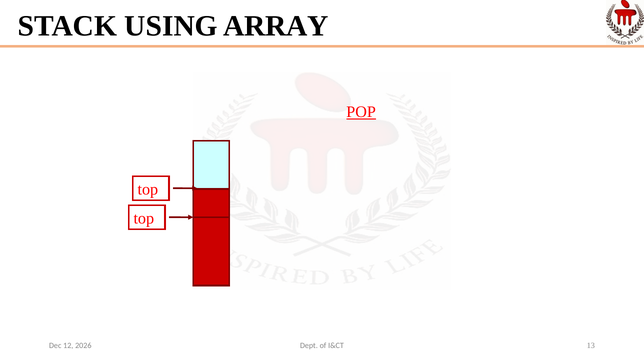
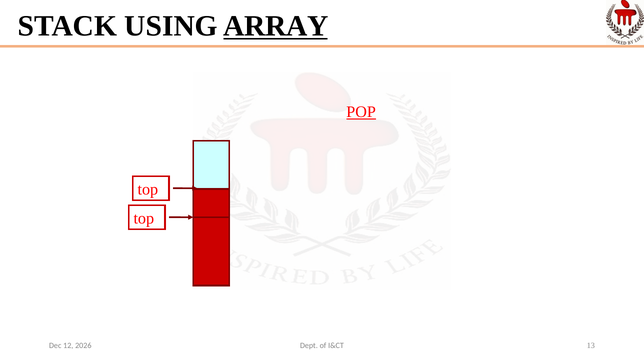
ARRAY underline: none -> present (276, 26)
